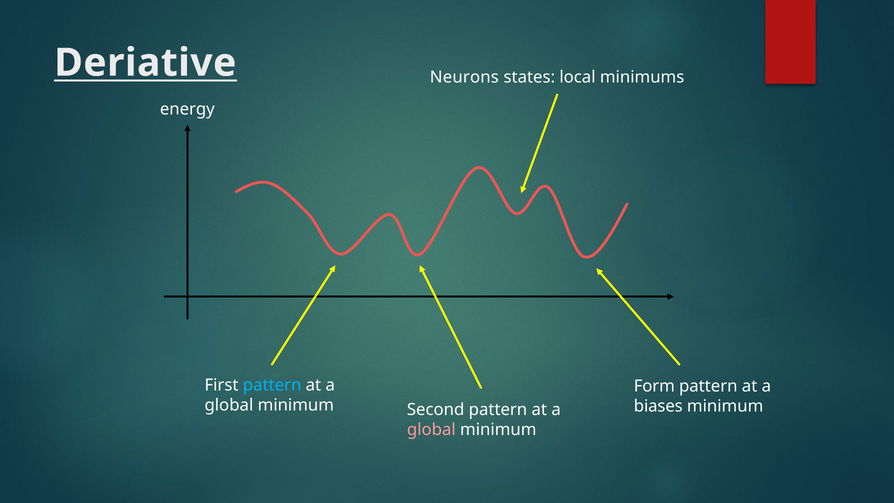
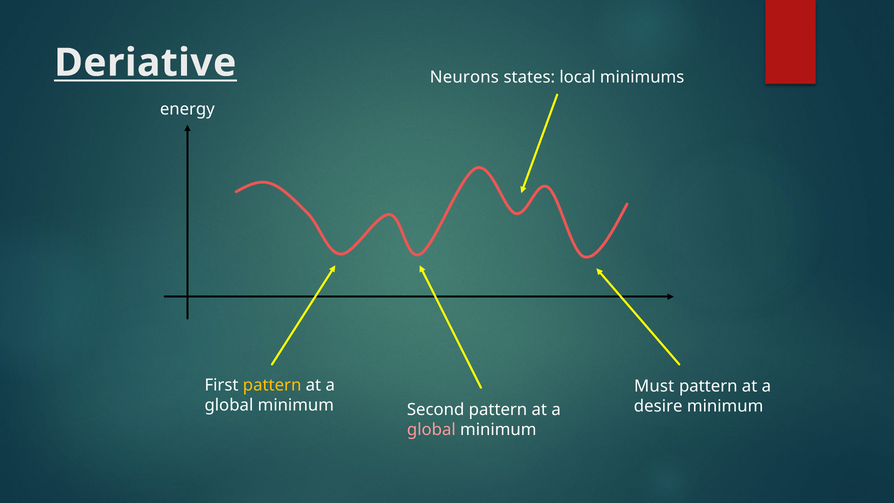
pattern colour: light blue -> yellow (272, 385)
Form: Form -> Must (654, 386)
biases: biases -> desire (658, 406)
